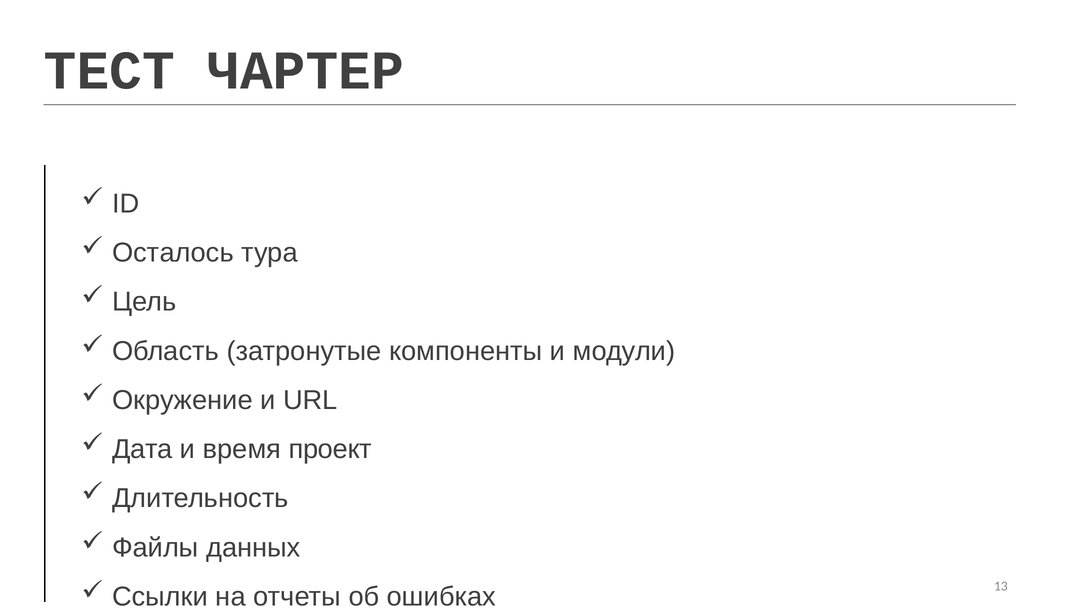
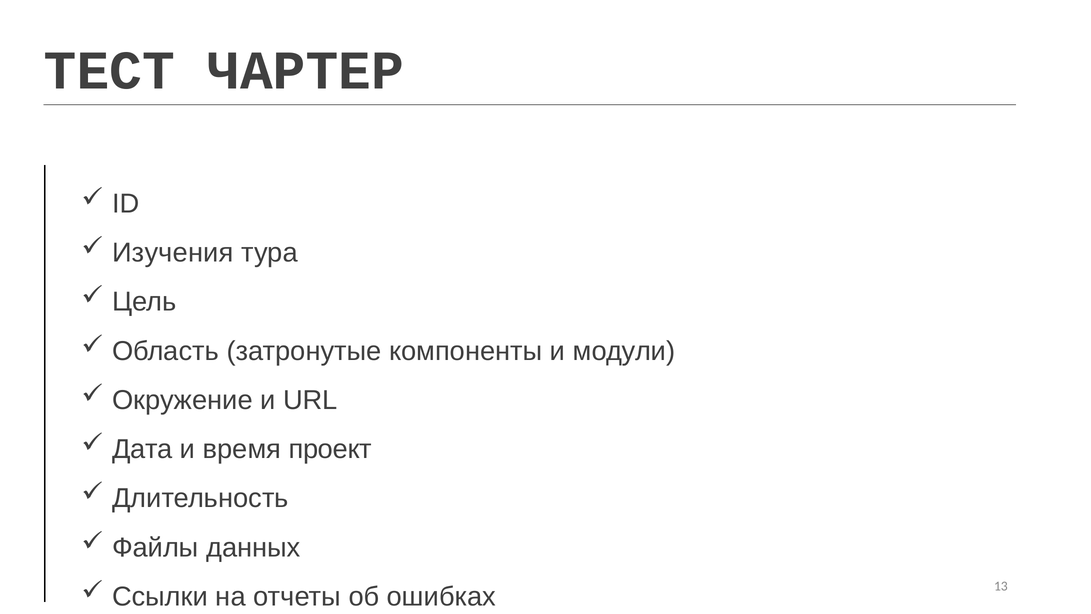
Осталось: Осталось -> Изучения (173, 253)
